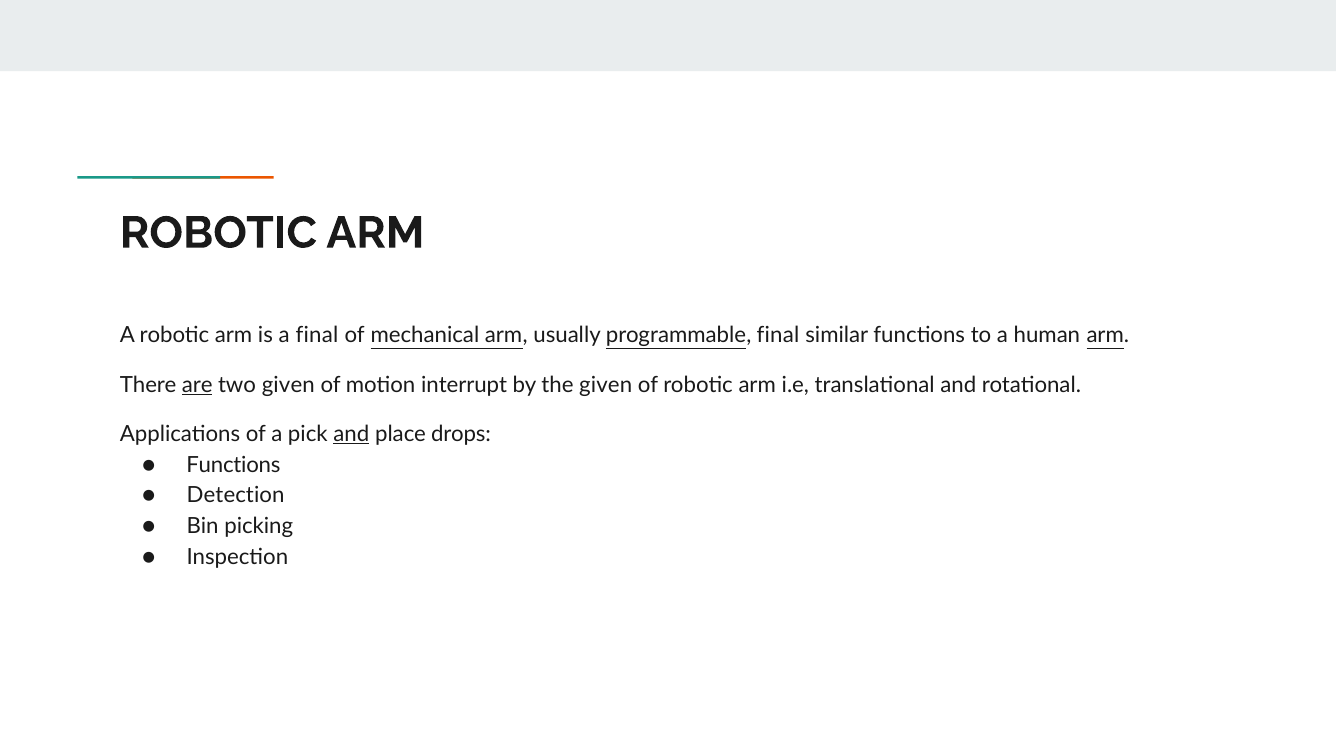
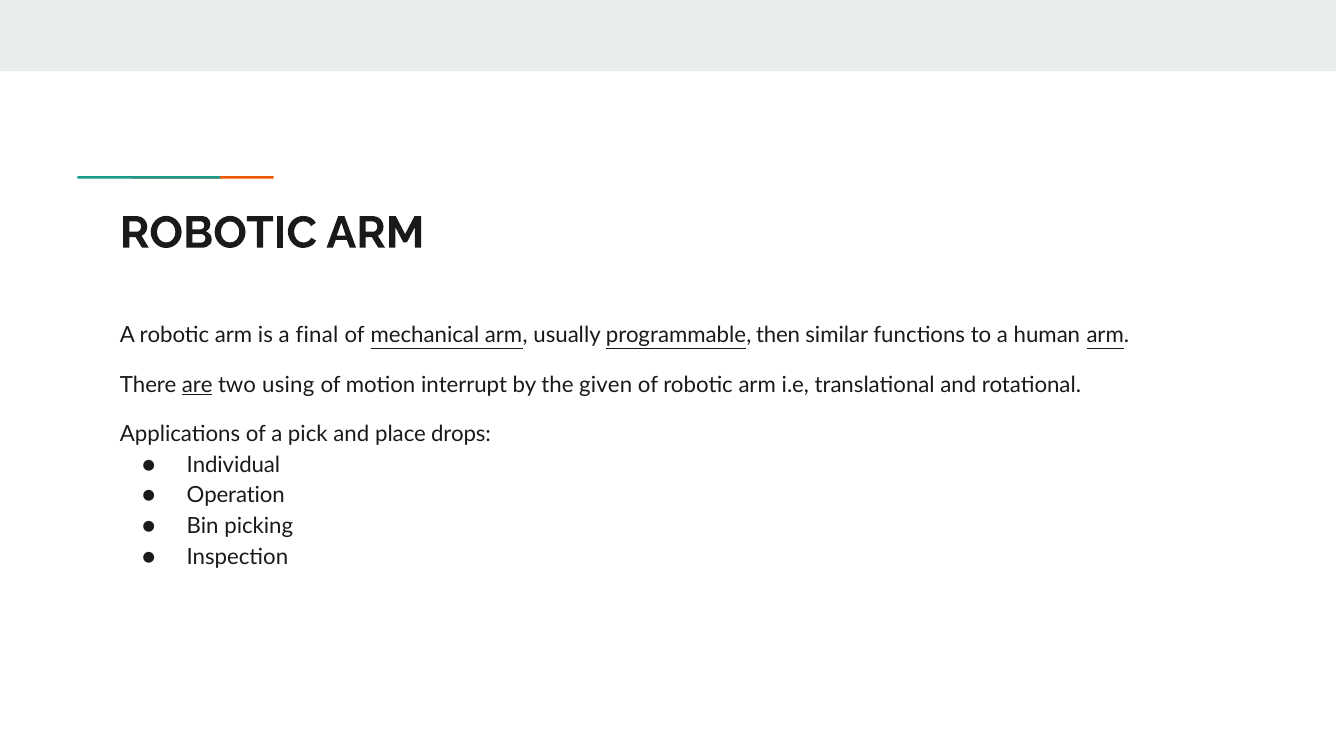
programmable final: final -> then (778, 336)
two given: given -> using (288, 385)
and underline: present -> none (351, 434)
Functions: Functions -> Individual (233, 465)
Detection: Detection -> Operation (236, 496)
